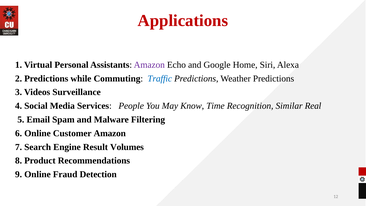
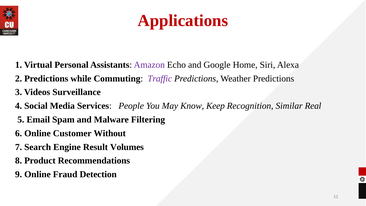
Traffic colour: blue -> purple (160, 78)
Time: Time -> Keep (216, 106)
Customer Amazon: Amazon -> Without (110, 133)
